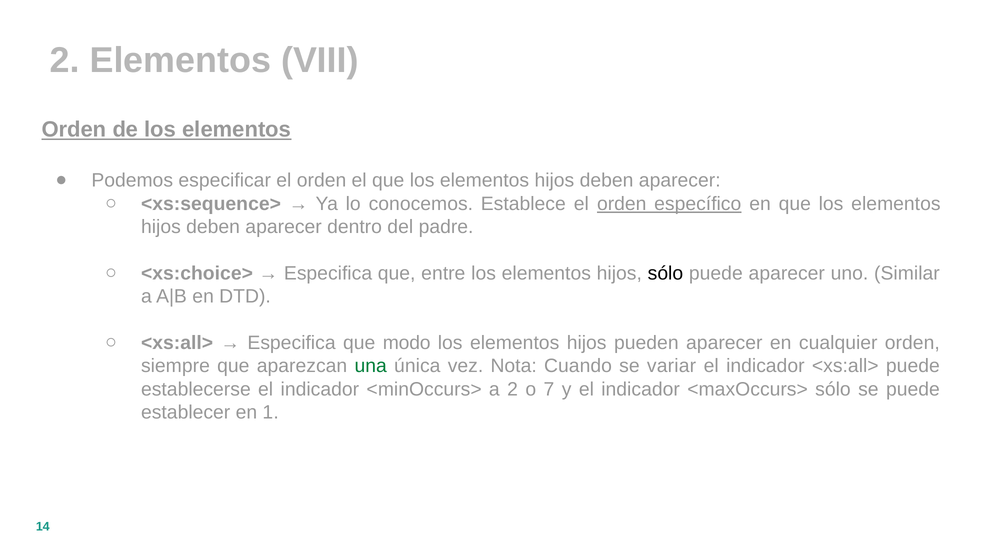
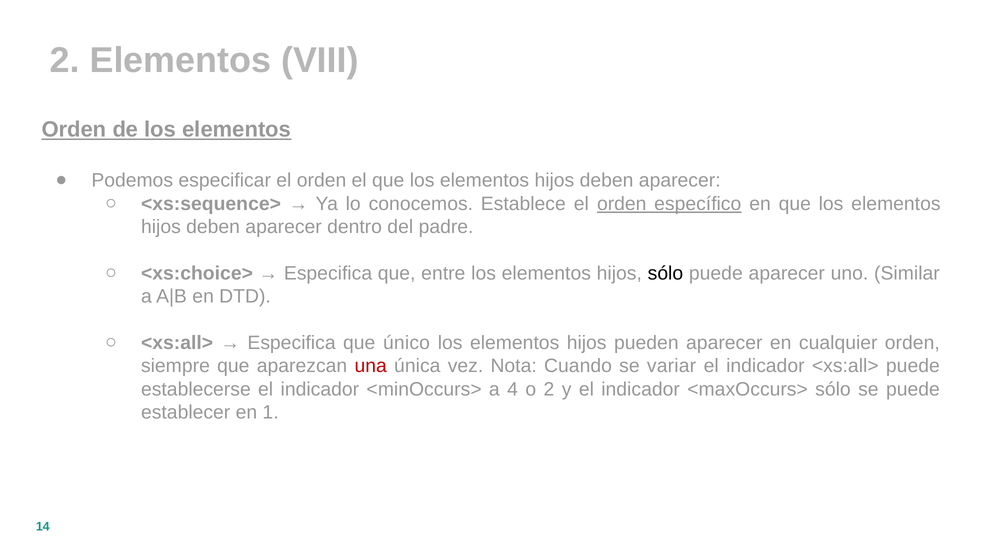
modo: modo -> único (407, 343)
una colour: green -> red (371, 366)
a 2: 2 -> 4 (513, 389)
o 7: 7 -> 2 (549, 389)
